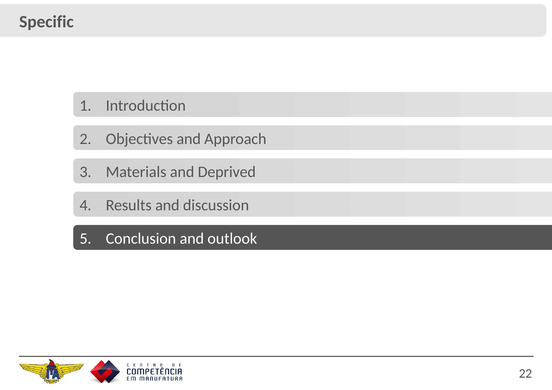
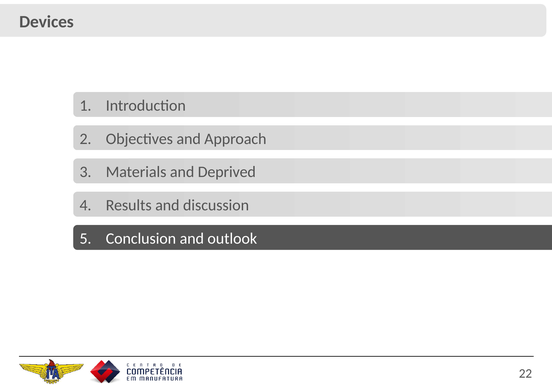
Specific: Specific -> Devices (46, 22)
